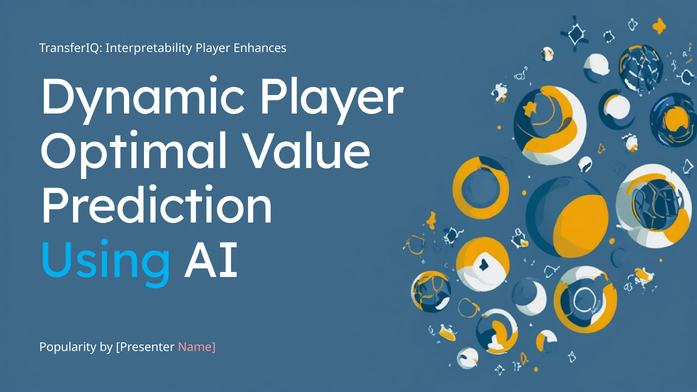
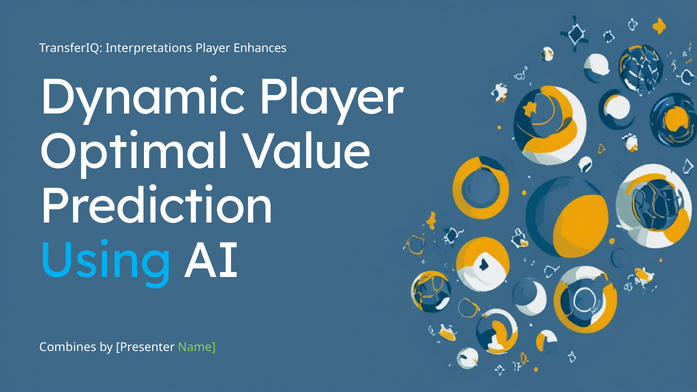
Interpretability: Interpretability -> Interpretations (149, 48)
Popularity: Popularity -> Combines (68, 347)
Name colour: pink -> light green (197, 347)
